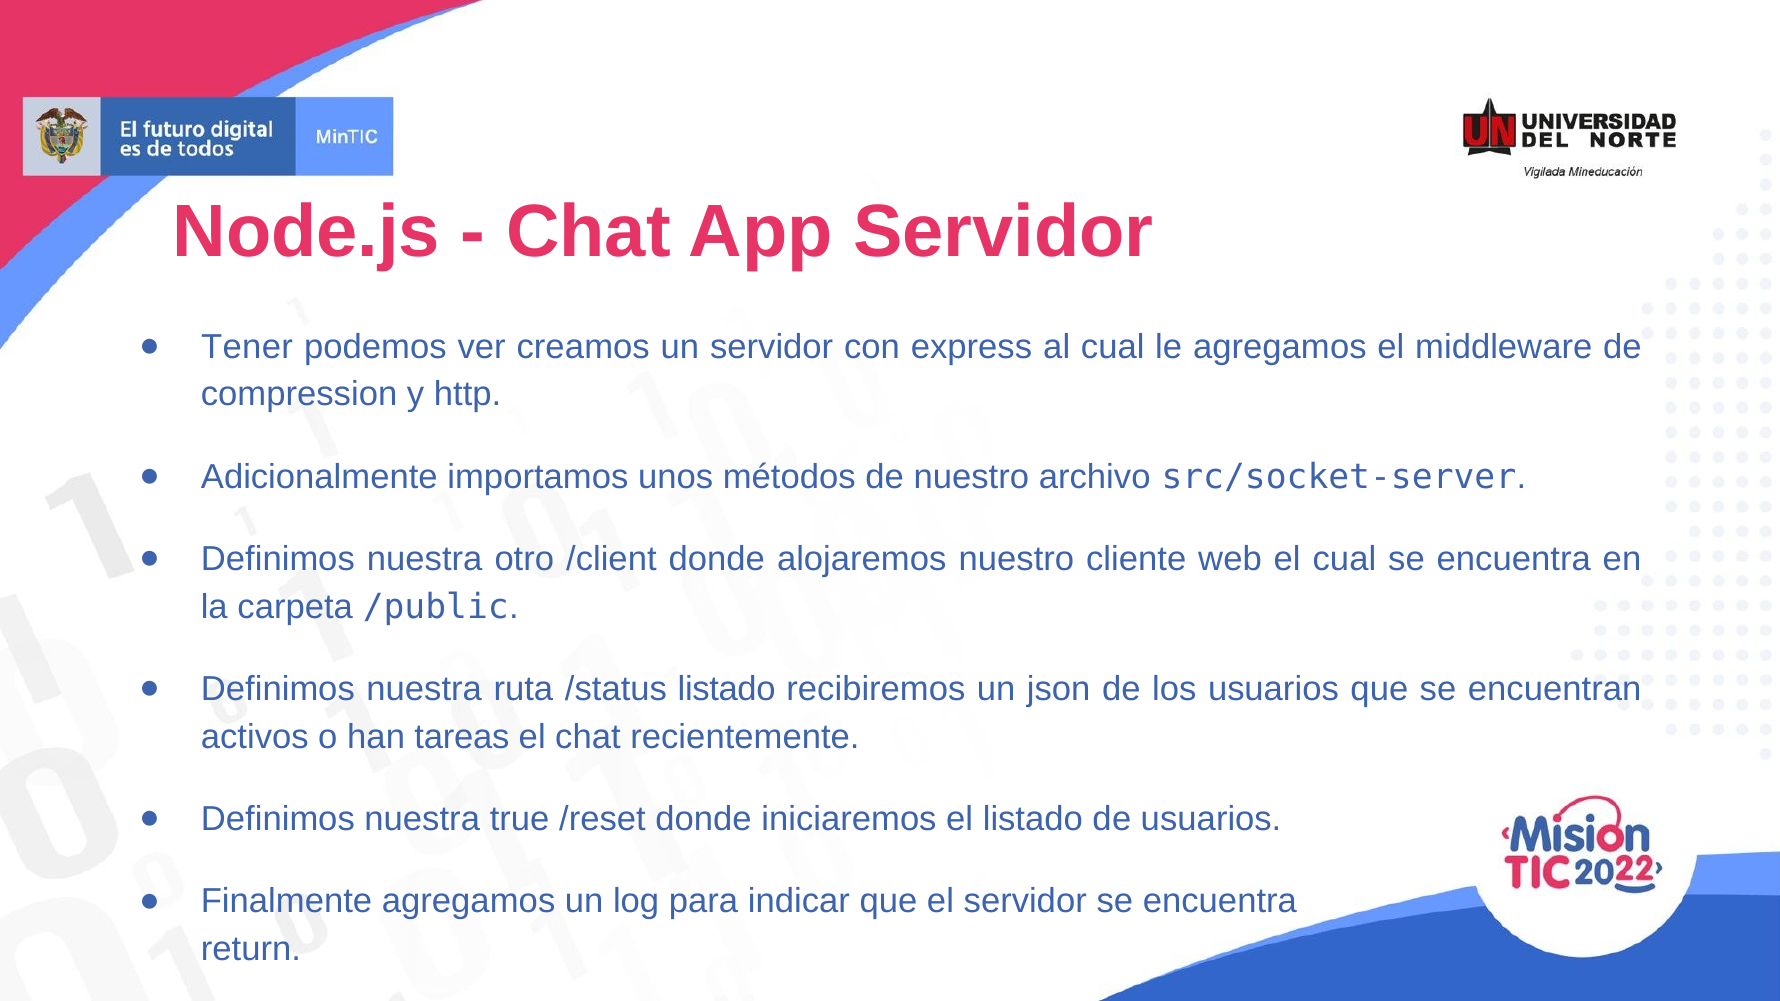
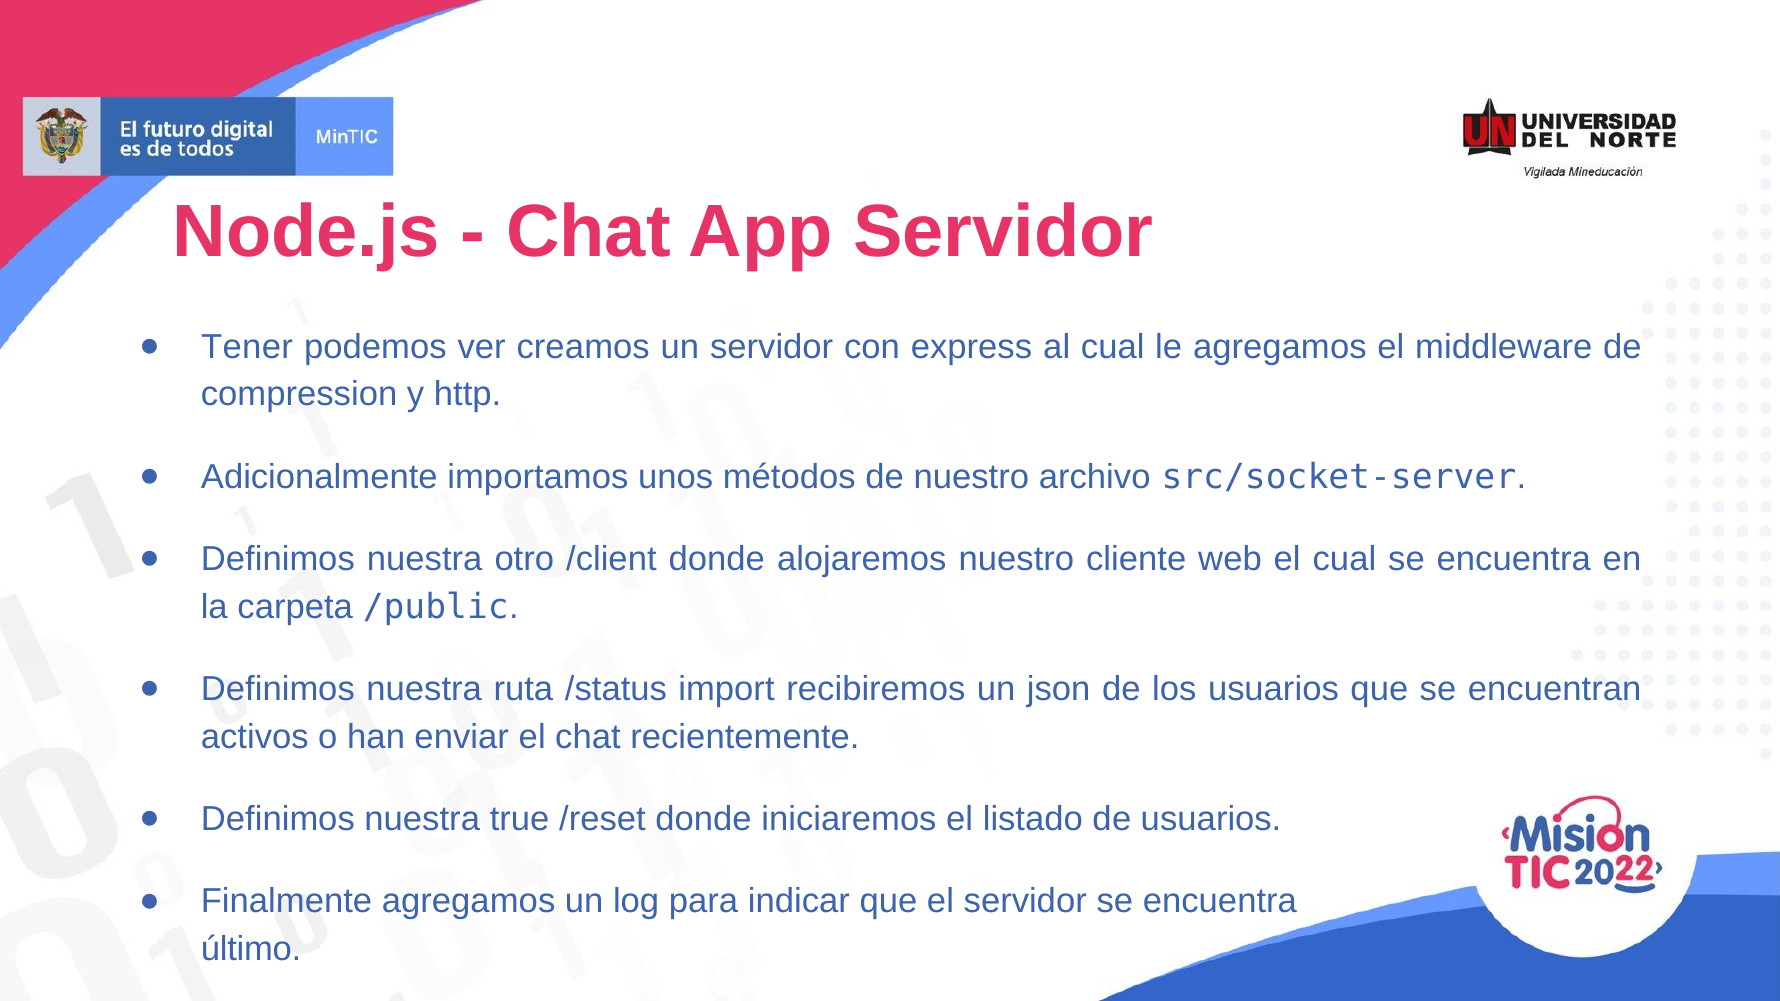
/status listado: listado -> import (726, 689)
tareas: tareas -> enviar (462, 737)
return: return -> último (251, 949)
